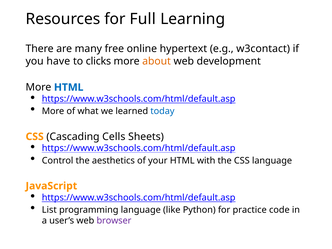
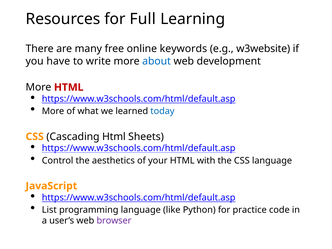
hypertext: hypertext -> keywords (183, 49)
w3contact: w3contact -> w3website (263, 49)
clicks: clicks -> write (98, 61)
about colour: orange -> blue (157, 61)
HTML colour: blue -> red (69, 87)
Cascading Cells: Cells -> Html (114, 137)
